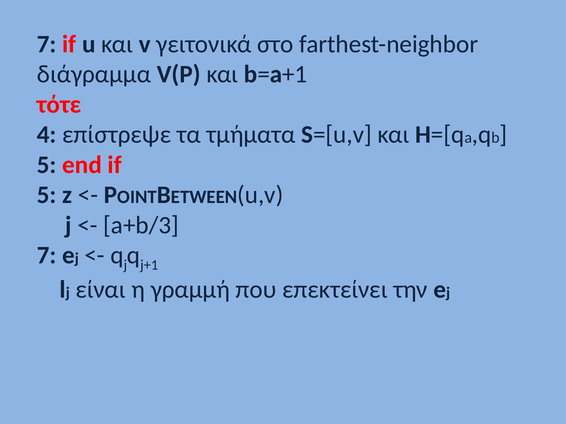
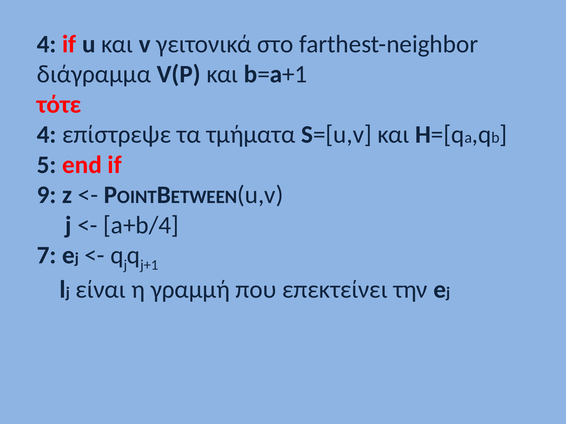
7: 7 -> 4 (47, 44)
5: 5 -> 9 (47, 195)
a+b/3: a+b/3 -> a+b/4 (141, 225)
